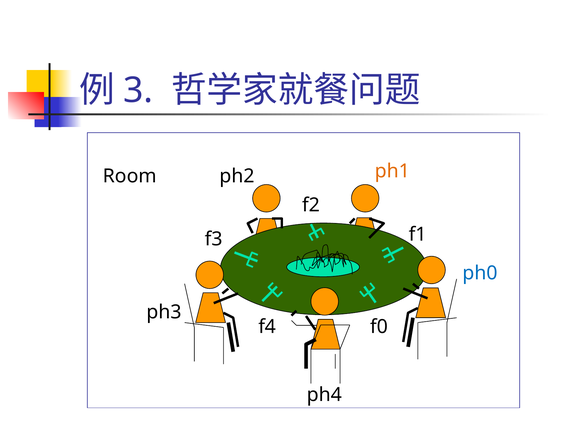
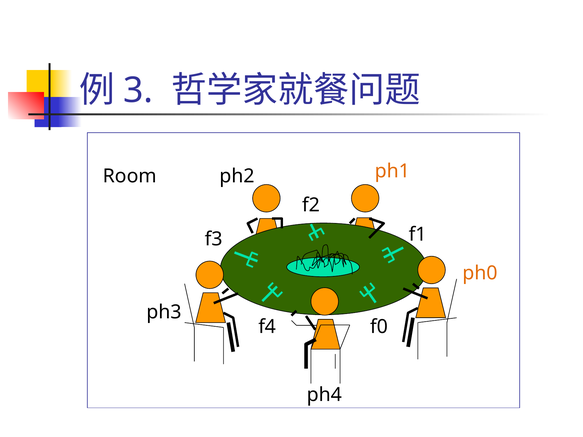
ph0 colour: blue -> orange (480, 273)
